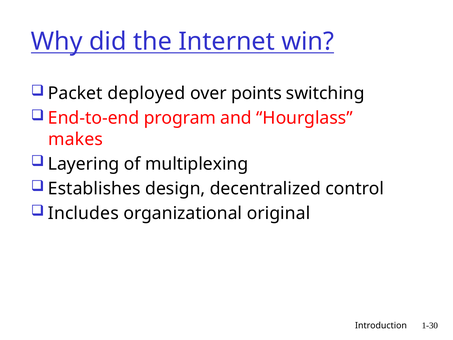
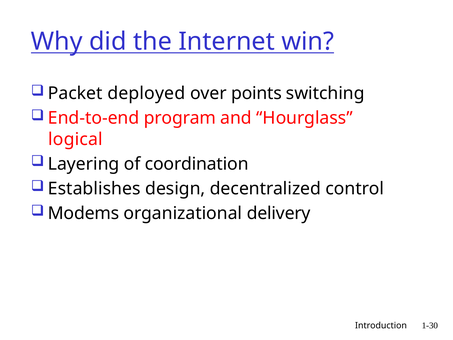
makes: makes -> logical (76, 139)
multiplexing: multiplexing -> coordination (197, 164)
Includes: Includes -> Modems (84, 213)
original: original -> delivery (279, 213)
